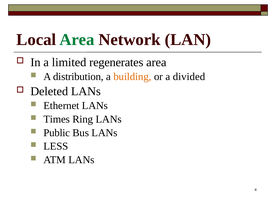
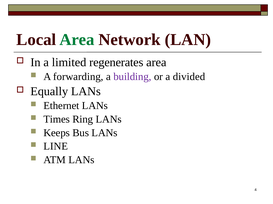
distribution: distribution -> forwarding (78, 77)
building colour: orange -> purple (132, 77)
Deleted: Deleted -> Equally (49, 92)
Public: Public -> Keeps (57, 133)
LESS: LESS -> LINE (56, 147)
